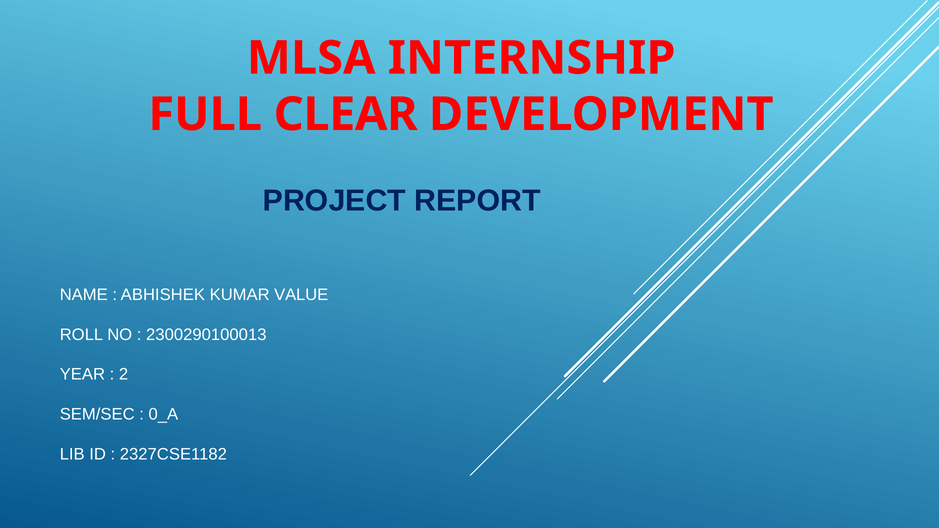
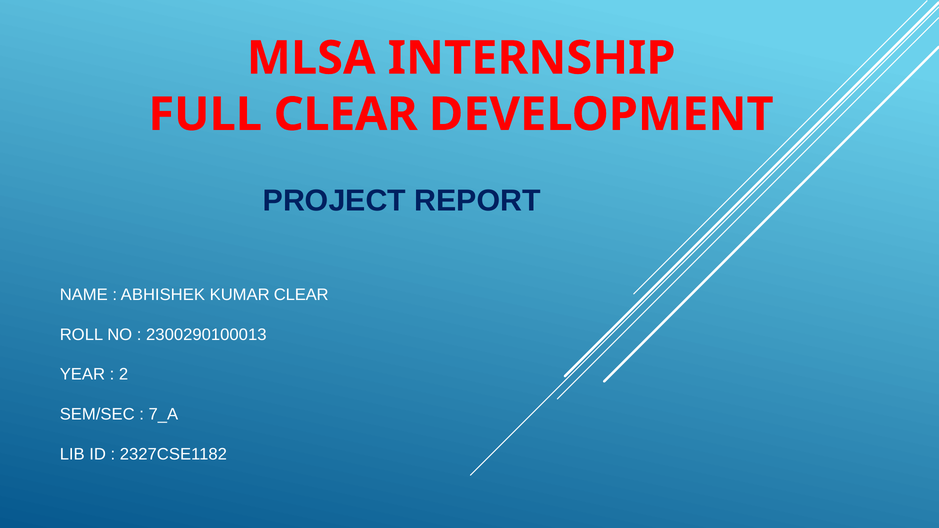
KUMAR VALUE: VALUE -> CLEAR (301, 295)
0_A: 0_A -> 7_A (163, 415)
